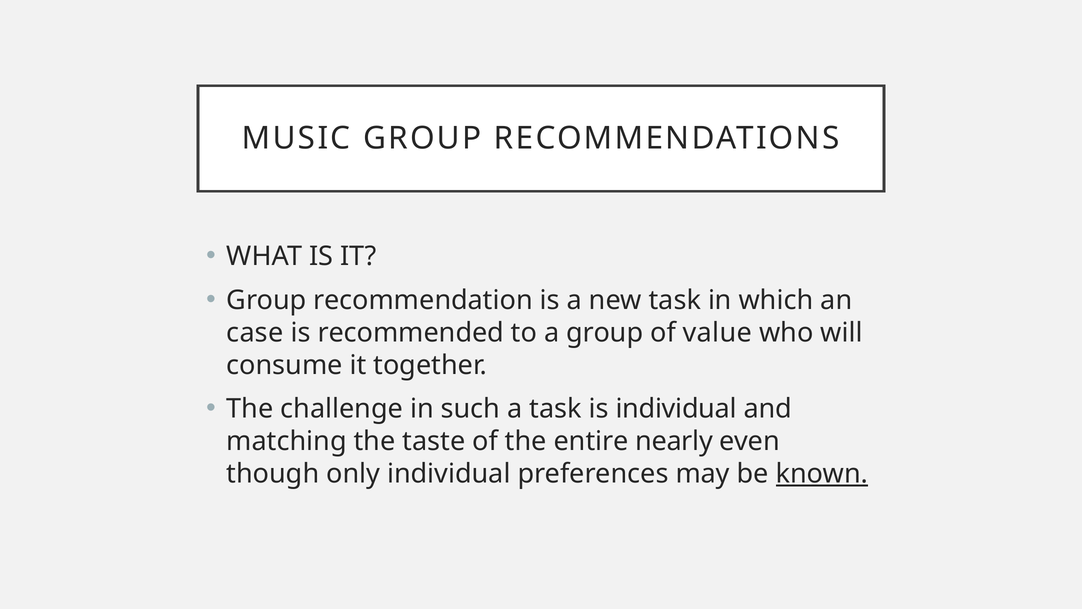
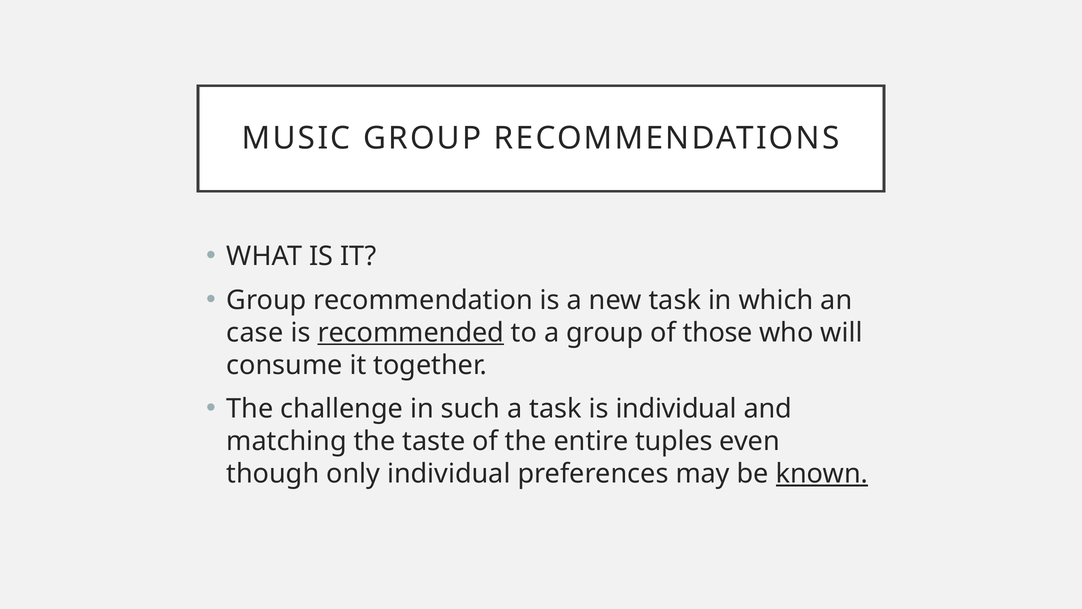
recommended underline: none -> present (411, 333)
value: value -> those (718, 333)
nearly: nearly -> tuples (674, 441)
